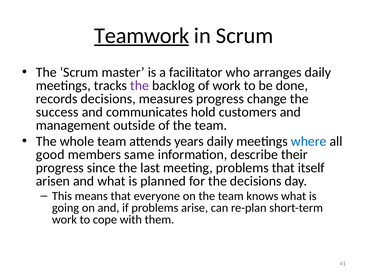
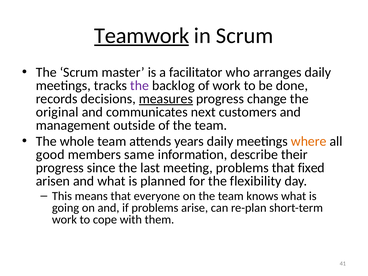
measures underline: none -> present (166, 99)
success: success -> original (57, 112)
hold: hold -> next (203, 112)
where colour: blue -> orange (309, 141)
itself: itself -> fixed (311, 168)
the decisions: decisions -> flexibility (256, 181)
